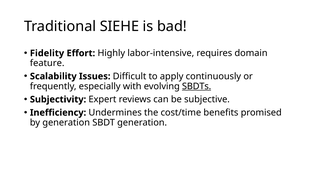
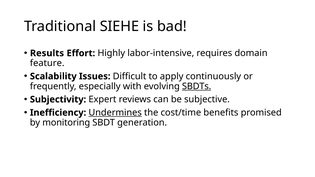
Fidelity: Fidelity -> Results (47, 53)
Undermines underline: none -> present (115, 113)
by generation: generation -> monitoring (66, 123)
